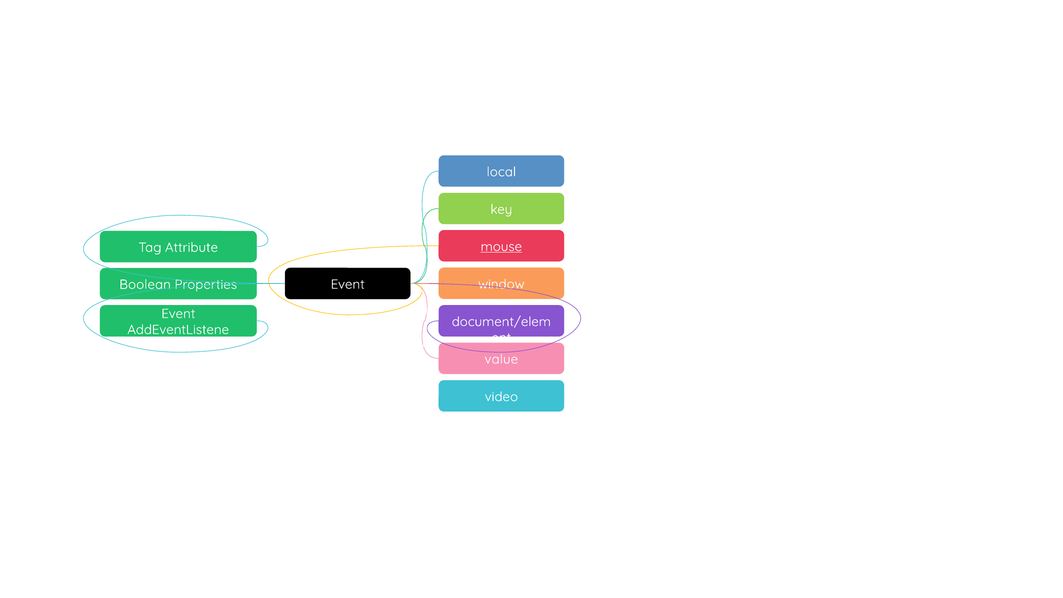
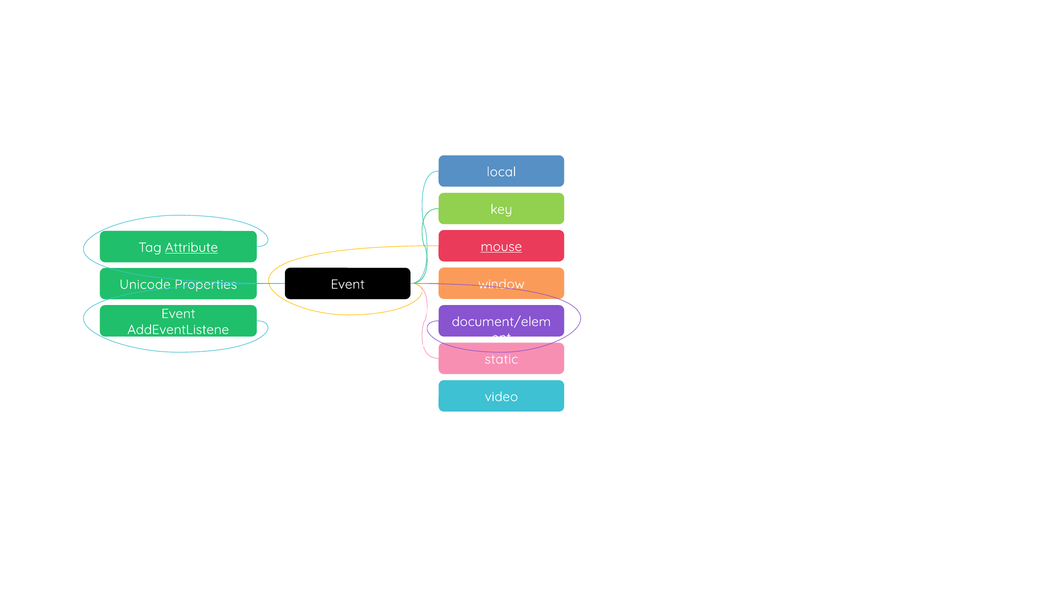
Attribute underline: none -> present (192, 247)
Boolean: Boolean -> Unicode (145, 284)
value: value -> static (501, 359)
